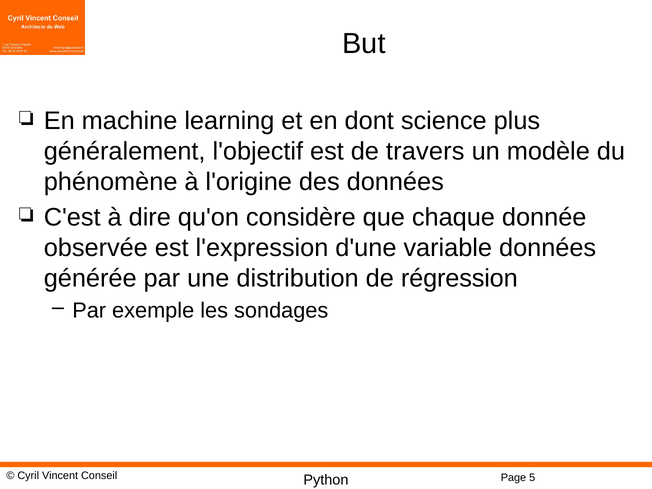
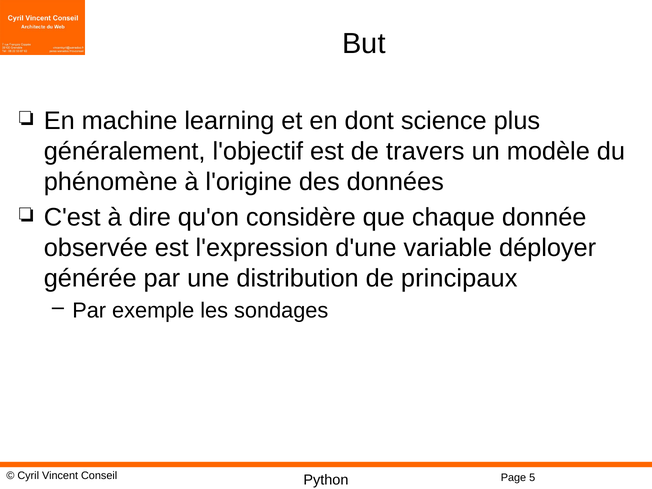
variable données: données -> déployer (548, 248)
régression: régression -> principaux (459, 278)
